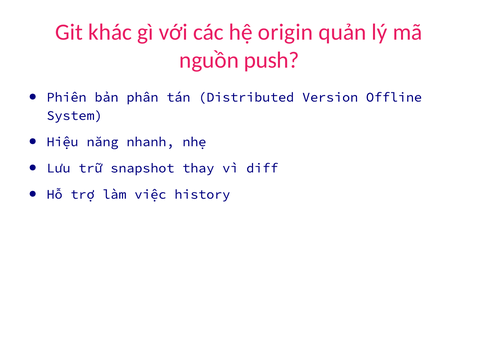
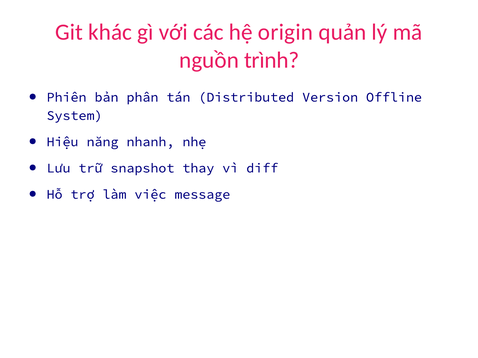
push: push -> trình (272, 60)
history: history -> message (202, 195)
